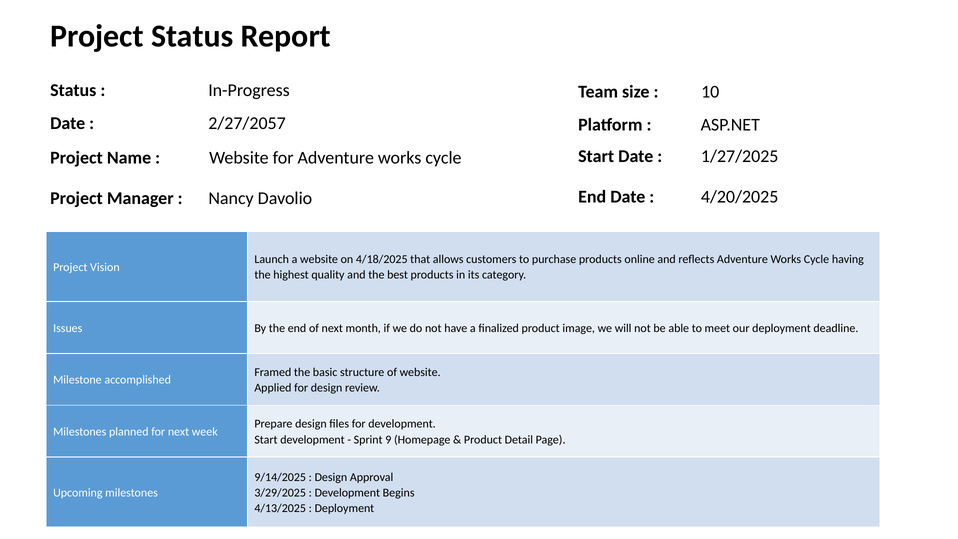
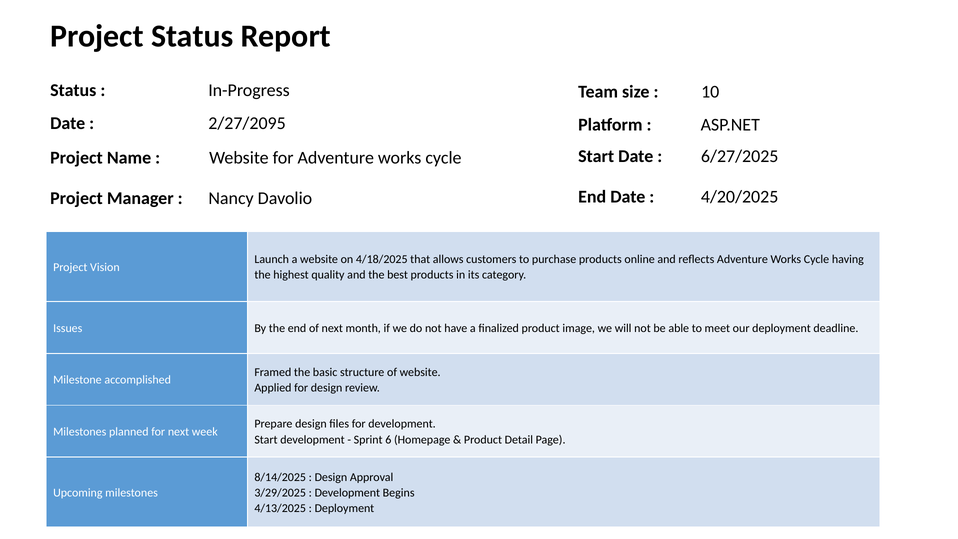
2/27/2057: 2/27/2057 -> 2/27/2095 (247, 123)
1/27/2025: 1/27/2025 -> 6/27/2025 (740, 156)
9: 9 -> 6 (388, 439)
9/14/2025: 9/14/2025 -> 8/14/2025 (280, 477)
